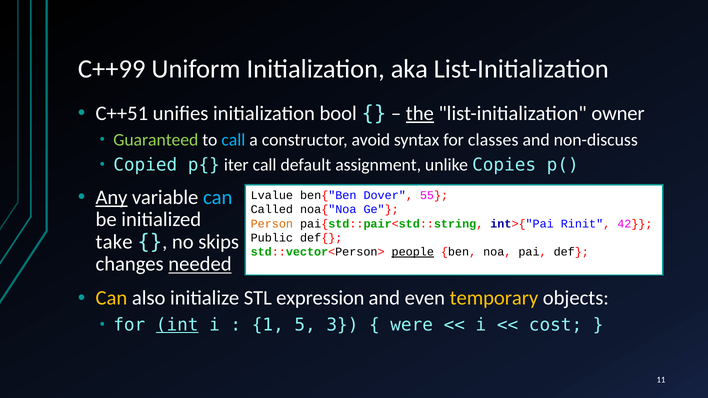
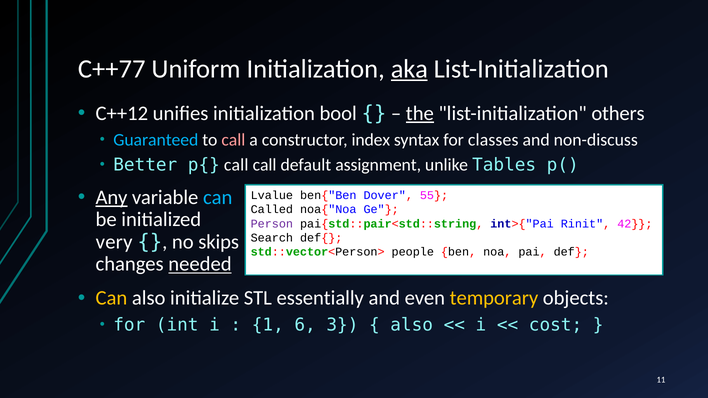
C++99: C++99 -> C++77 (112, 69)
aka underline: none -> present (409, 69)
C++51: C++51 -> C++12 (122, 113)
owner: owner -> others (618, 113)
Guaranteed colour: light green -> light blue (156, 140)
call colour: light blue -> pink (233, 140)
avoid: avoid -> index (371, 140)
Copied: Copied -> Better (145, 165)
p{ iter: iter -> call (236, 165)
Copies: Copies -> Tables (504, 165)
Person colour: orange -> purple (272, 224)
take: take -> very (114, 242)
Public: Public -> Search (272, 238)
people underline: present -> none (413, 252)
expression: expression -> essentially (320, 298)
int underline: present -> none (177, 325)
5: 5 -> 6 (305, 325)
were: were -> also (412, 325)
